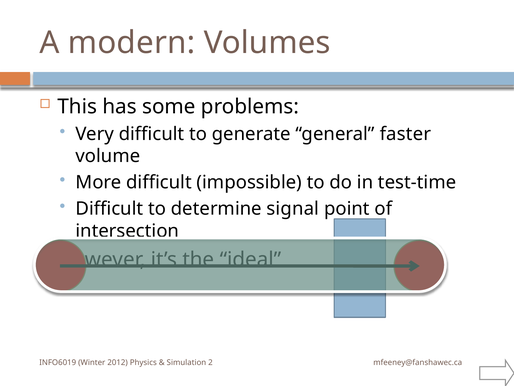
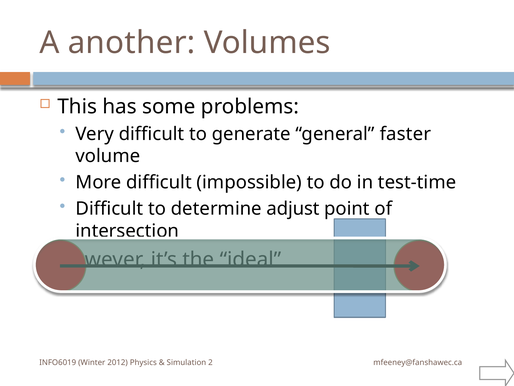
modern: modern -> another (132, 43)
signal: signal -> adjust (293, 208)
